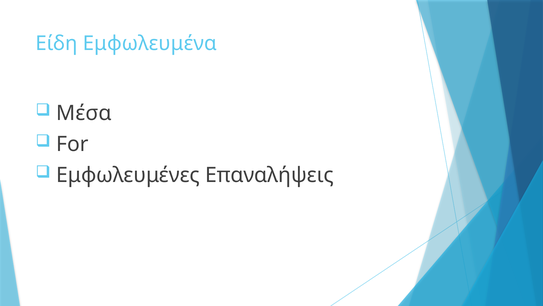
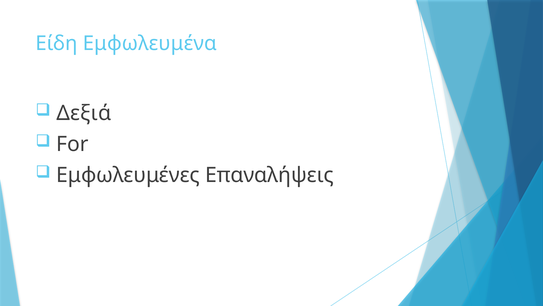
Μέσα: Μέσα -> Δεξιά (84, 113)
